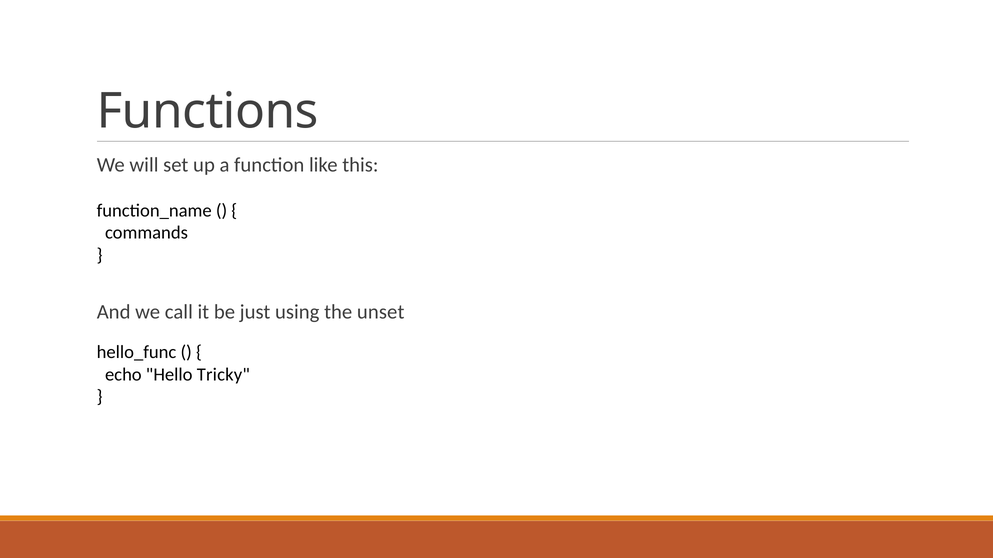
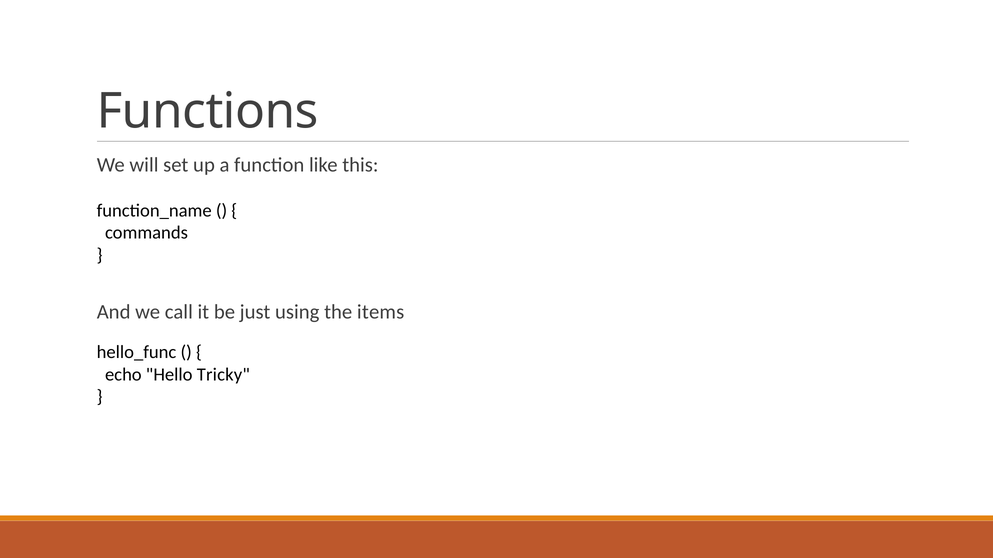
unset: unset -> items (381, 312)
